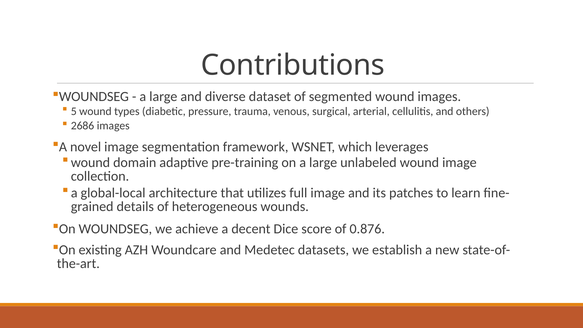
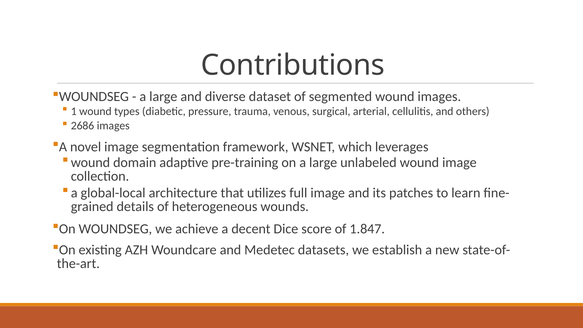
5: 5 -> 1 (74, 111)
0.876: 0.876 -> 1.847 (367, 229)
